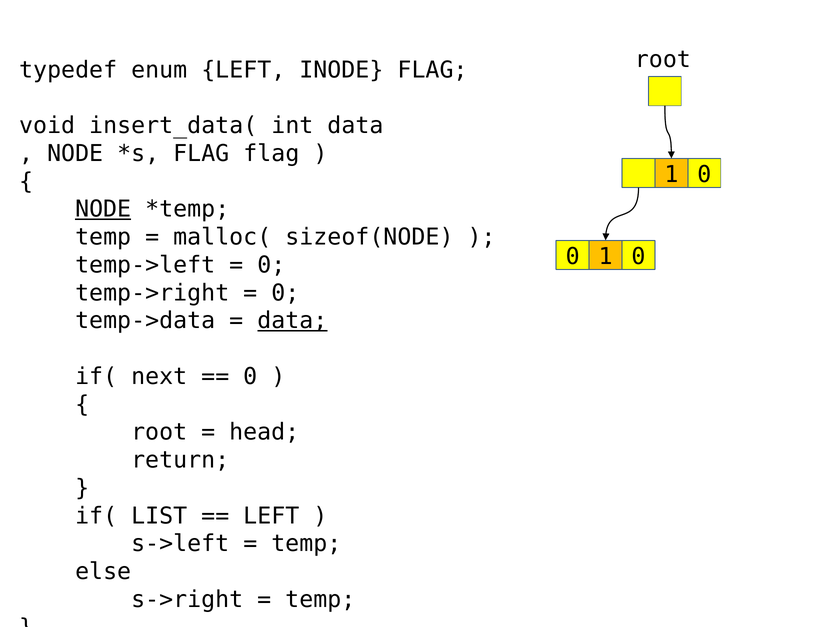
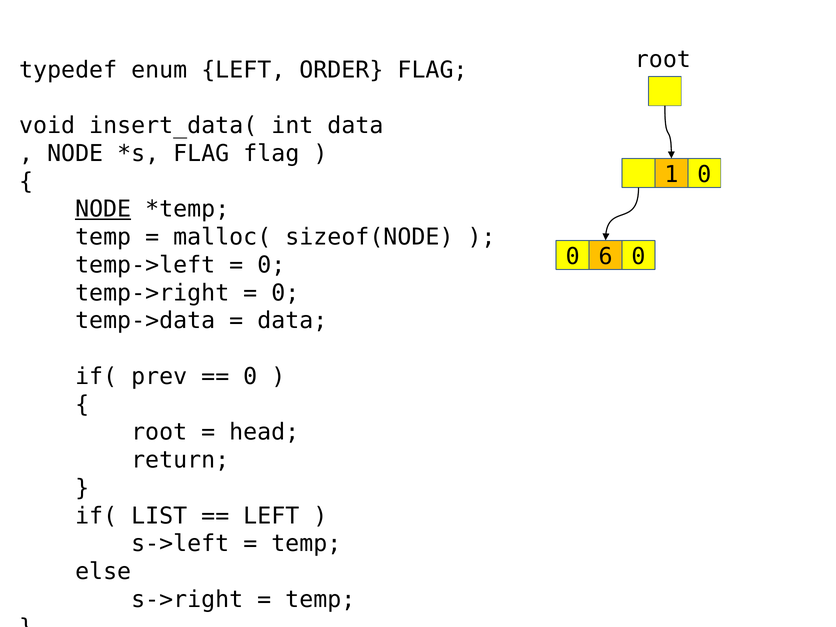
INODE: INODE -> ORDER (341, 70)
0 1: 1 -> 6 (606, 257)
data underline: present -> none (292, 321)
next: next -> prev (159, 376)
